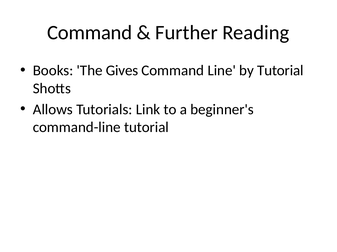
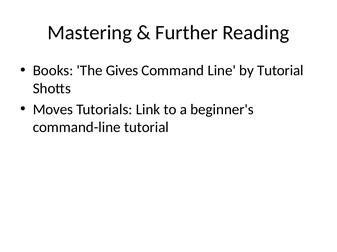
Command: Command -> Mastering (90, 33)
Allows: Allows -> Moves (53, 110)
